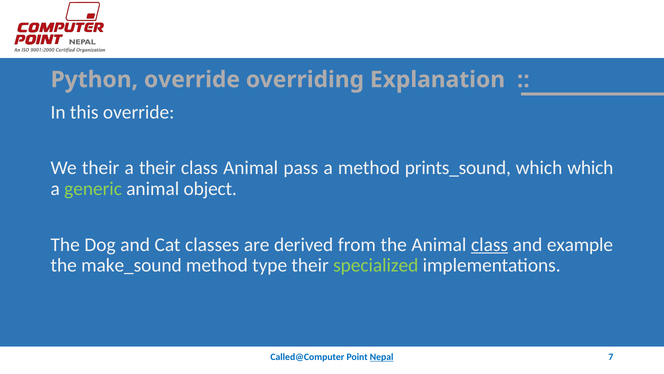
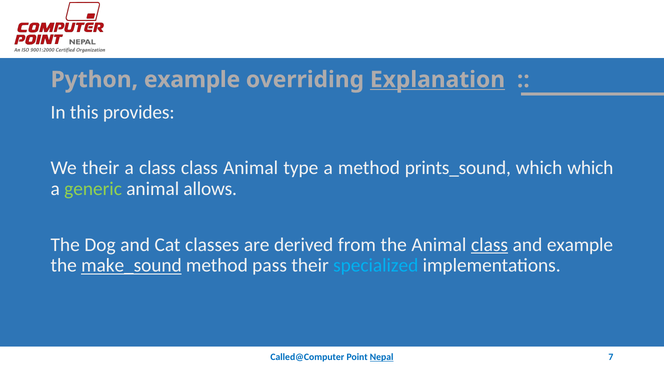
Python override: override -> example (192, 80)
Explanation underline: none -> present (438, 80)
this override: override -> provides (139, 112)
a their: their -> class (157, 168)
pass: pass -> type (301, 168)
object: object -> allows (210, 189)
make_sound underline: none -> present (131, 265)
type: type -> pass (270, 265)
specialized colour: light green -> light blue (376, 265)
